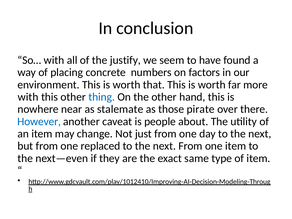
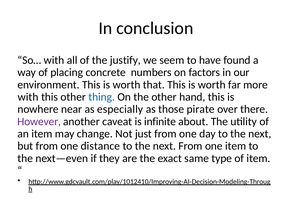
stalemate: stalemate -> especially (120, 109)
However colour: blue -> purple (39, 122)
people: people -> infinite (160, 122)
replaced: replaced -> distance (100, 146)
